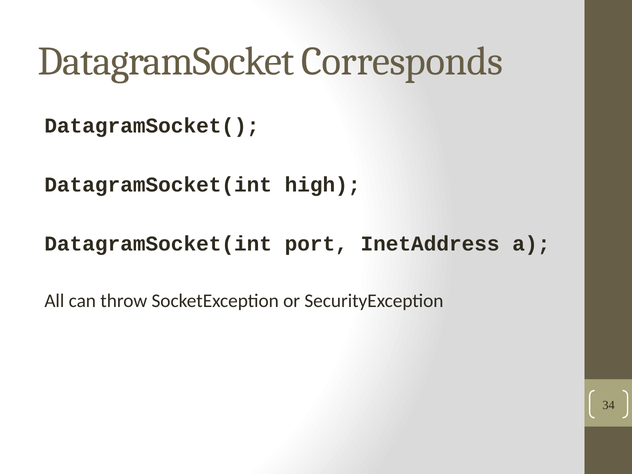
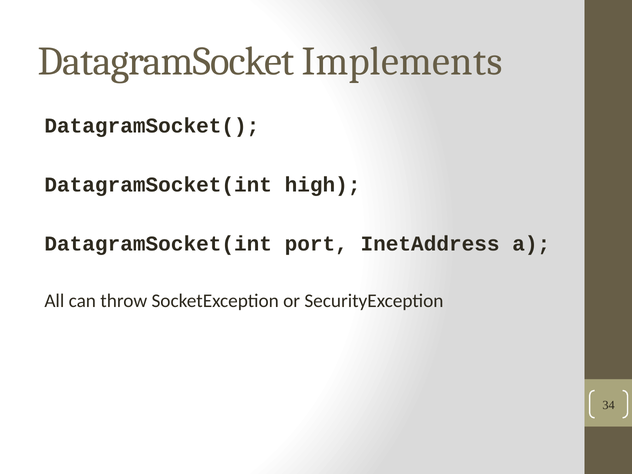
Corresponds: Corresponds -> Implements (402, 61)
